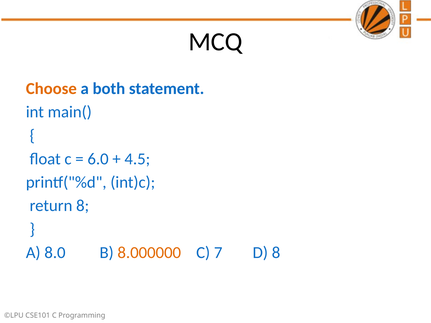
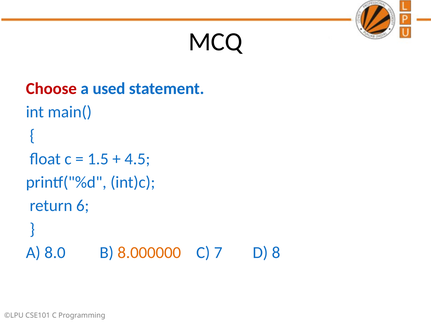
Choose colour: orange -> red (51, 89)
both: both -> used (109, 89)
6.0: 6.0 -> 1.5 (98, 159)
return 8: 8 -> 6 (83, 206)
